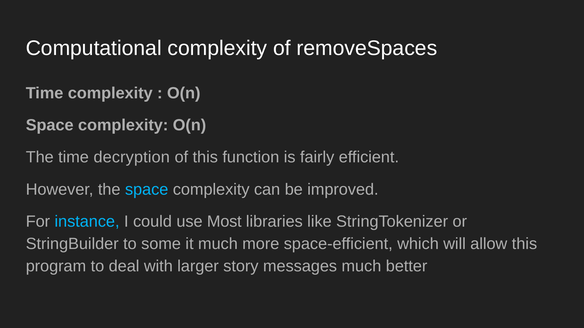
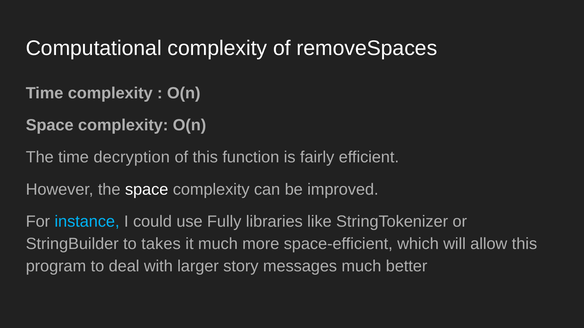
space colour: light blue -> white (147, 190)
Most: Most -> Fully (224, 222)
some: some -> takes (161, 244)
